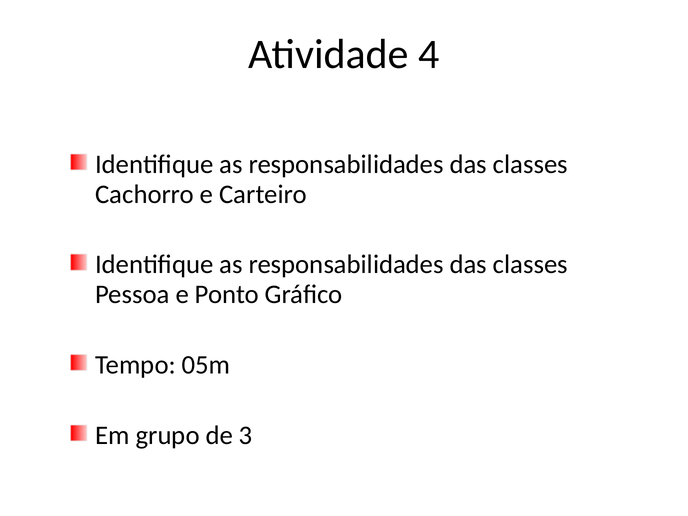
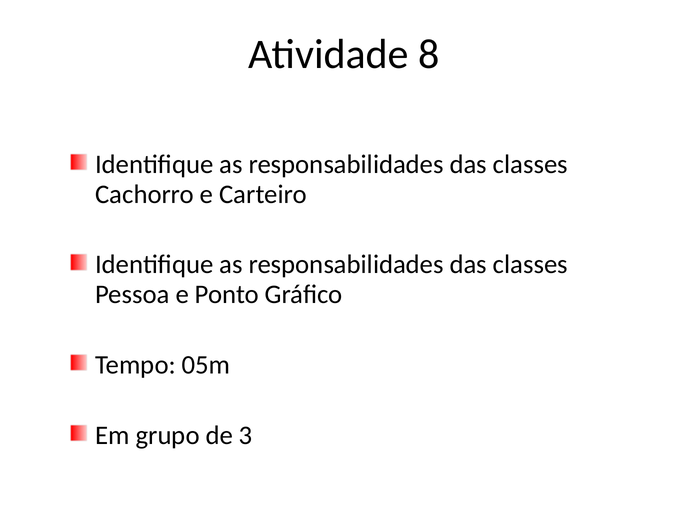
4: 4 -> 8 (429, 55)
